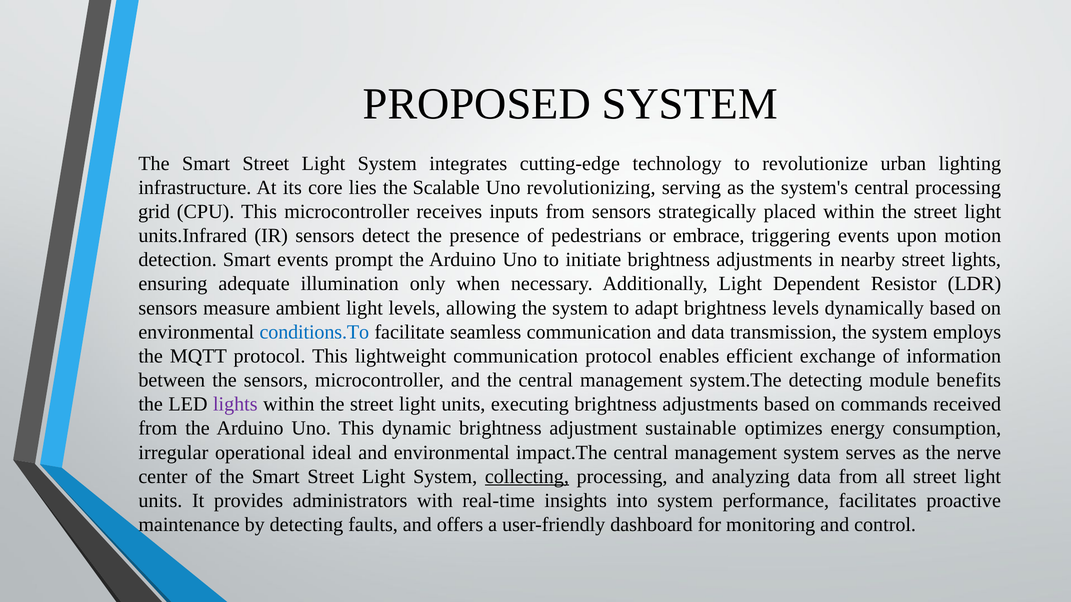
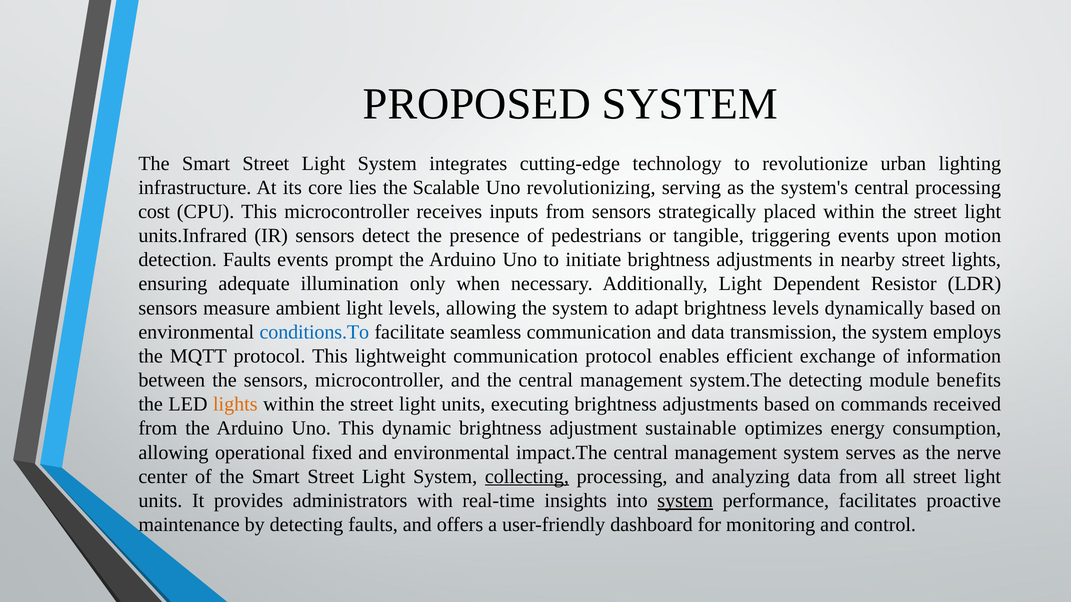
grid: grid -> cost (154, 212)
embrace: embrace -> tangible (709, 236)
detection Smart: Smart -> Faults (247, 260)
lights colour: purple -> orange (235, 405)
irregular: irregular -> allowing (173, 453)
ideal: ideal -> fixed (332, 453)
system underline: none -> present (685, 501)
